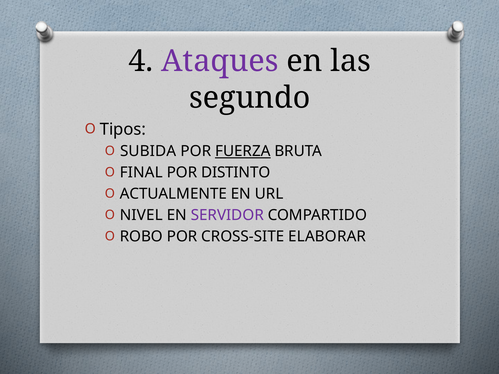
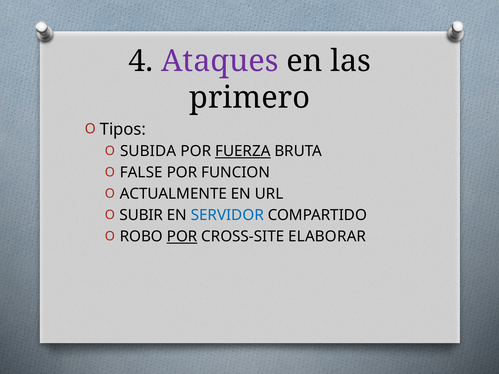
segundo: segundo -> primero (250, 98)
FINAL: FINAL -> FALSE (141, 173)
DISTINTO: DISTINTO -> FUNCION (236, 173)
NIVEL: NIVEL -> SUBIR (141, 215)
SERVIDOR colour: purple -> blue (227, 215)
POR underline: none -> present (182, 237)
